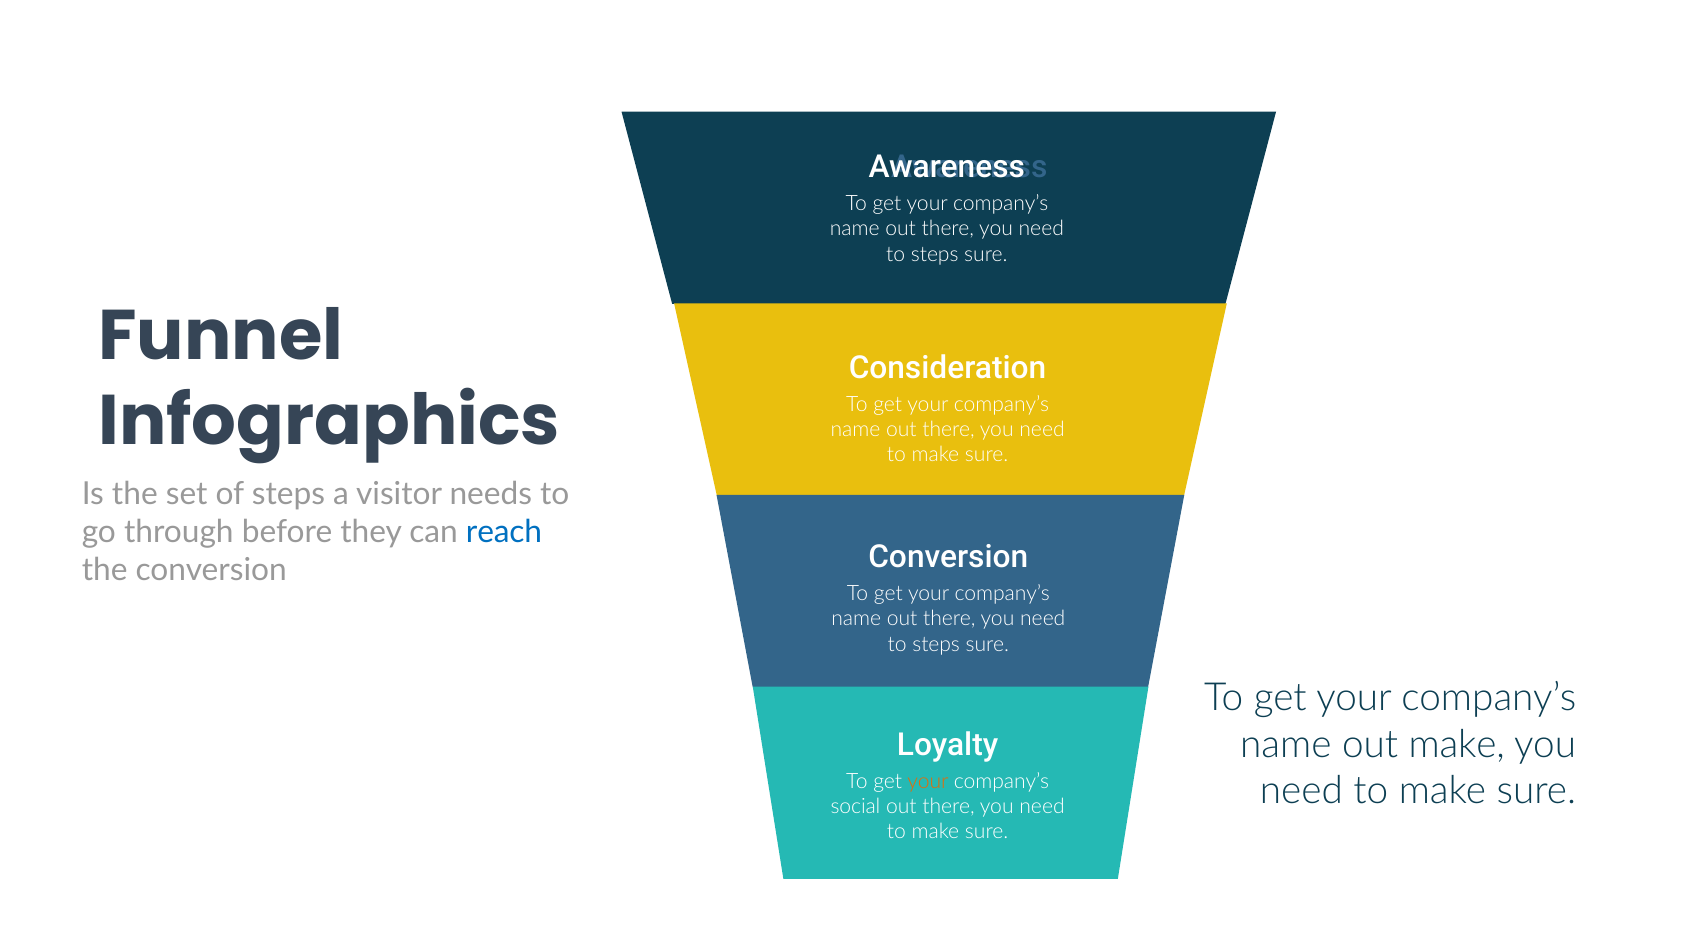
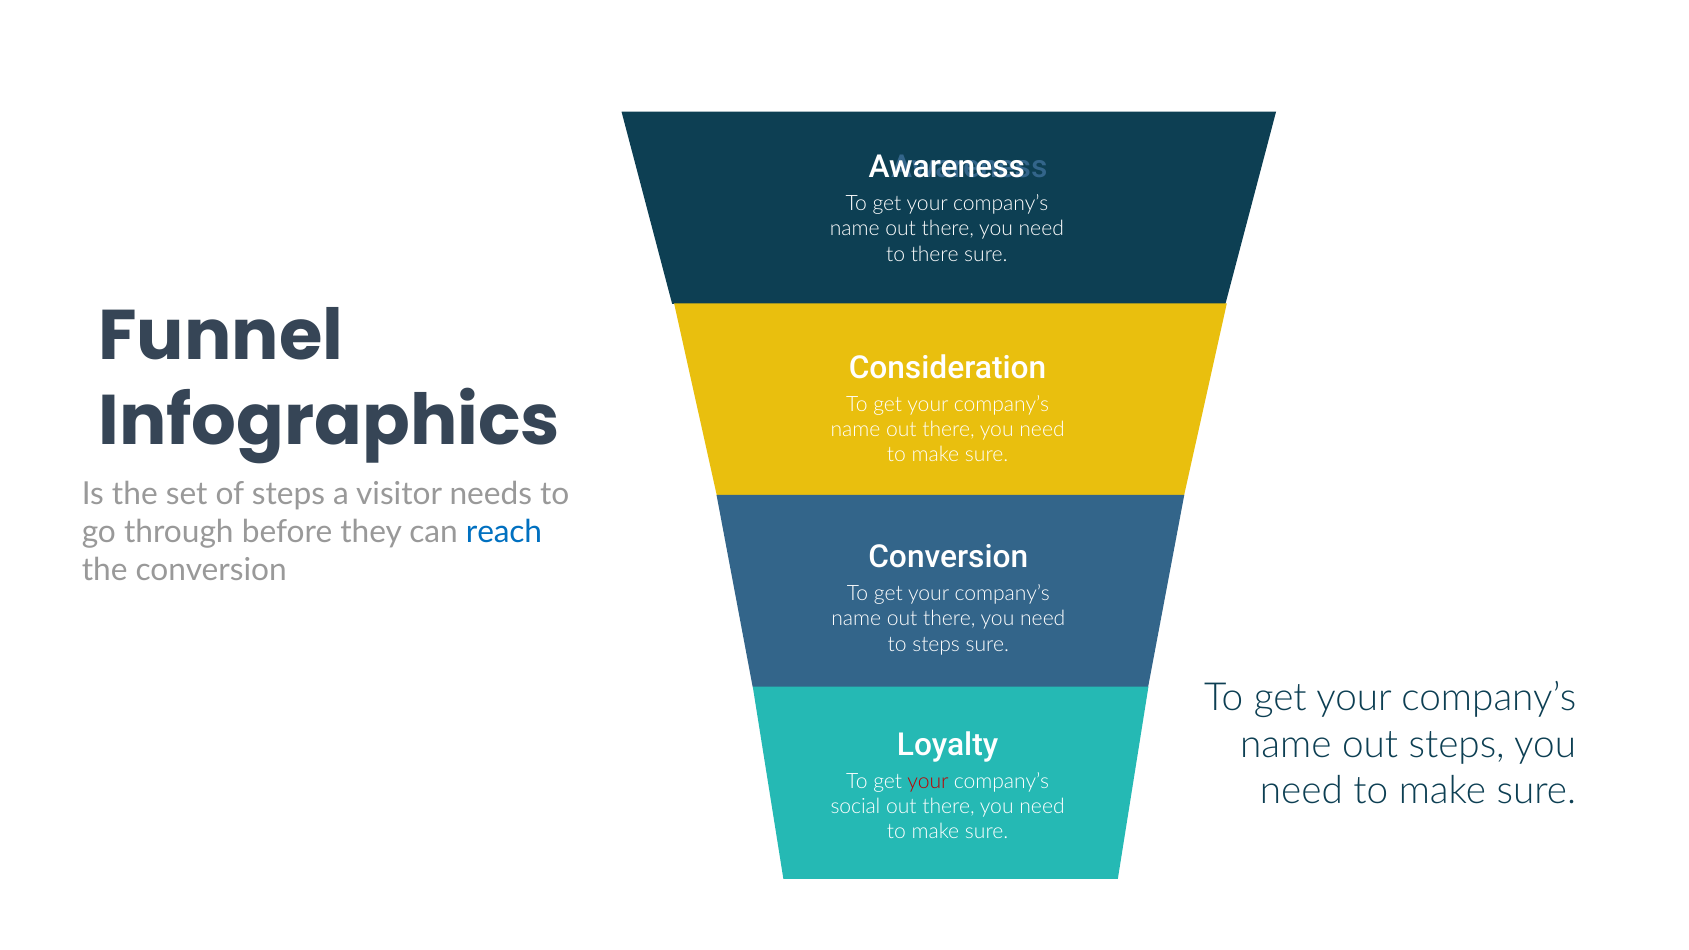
steps: steps -> there (935, 254)
out make: make -> steps (1457, 745)
your colour: orange -> red (928, 781)
